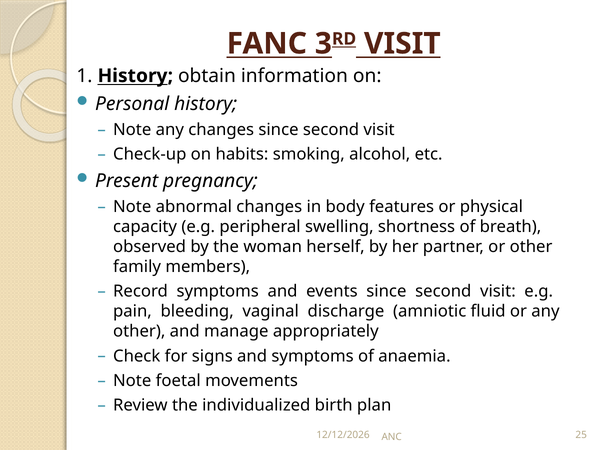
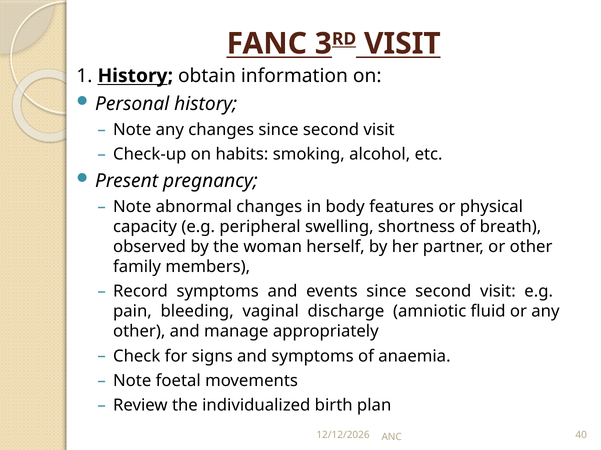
25: 25 -> 40 (581, 436)
